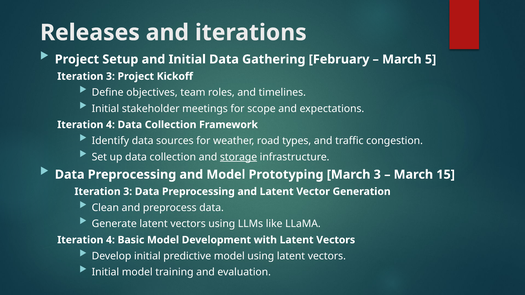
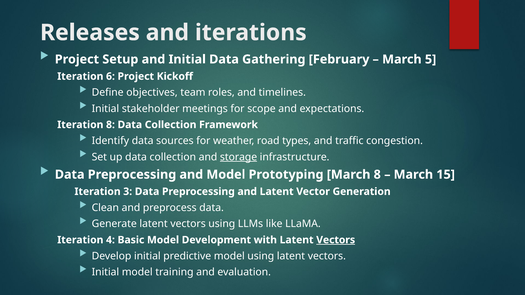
3: 3 -> 6 (110, 76)
4: 4 -> 8 (110, 125)
March 3: 3 -> 8 (377, 175)
Vectors underline: none -> present (336, 240)
